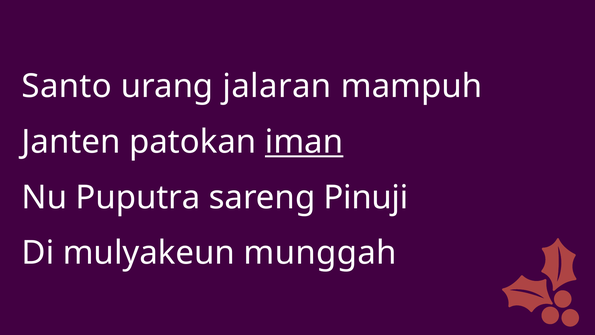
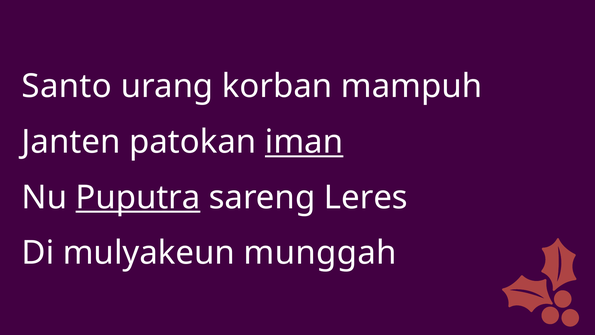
jalaran: jalaran -> korban (277, 86)
Puputra underline: none -> present (138, 197)
Pinuji: Pinuji -> Leres (366, 197)
